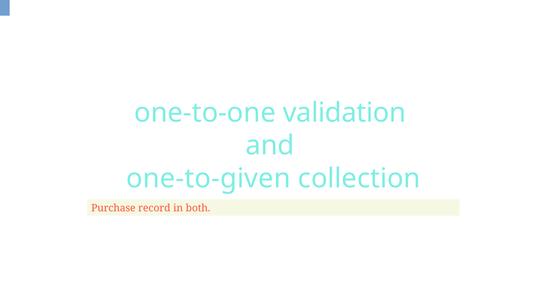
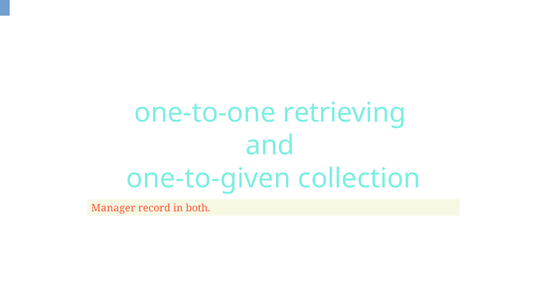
validation: validation -> retrieving (344, 113)
Purchase: Purchase -> Manager (113, 208)
